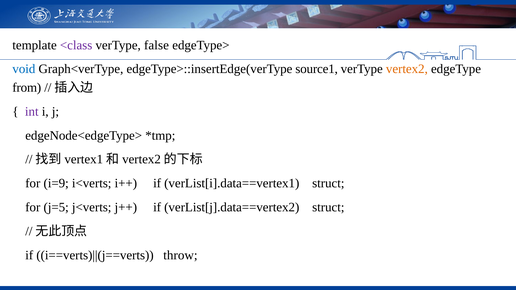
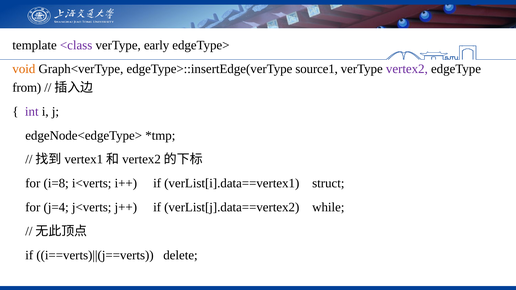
false: false -> early (157, 45)
void colour: blue -> orange (24, 69)
vertex2 colour: orange -> purple (407, 69)
i=9: i=9 -> i=8 (56, 183)
j=5: j=5 -> j=4 (56, 207)
verList[j].data==vertex2 struct: struct -> while (328, 207)
throw: throw -> delete (180, 255)
